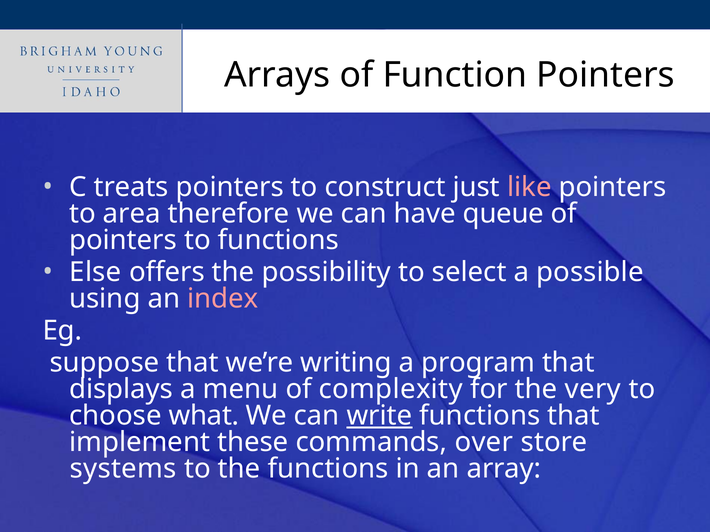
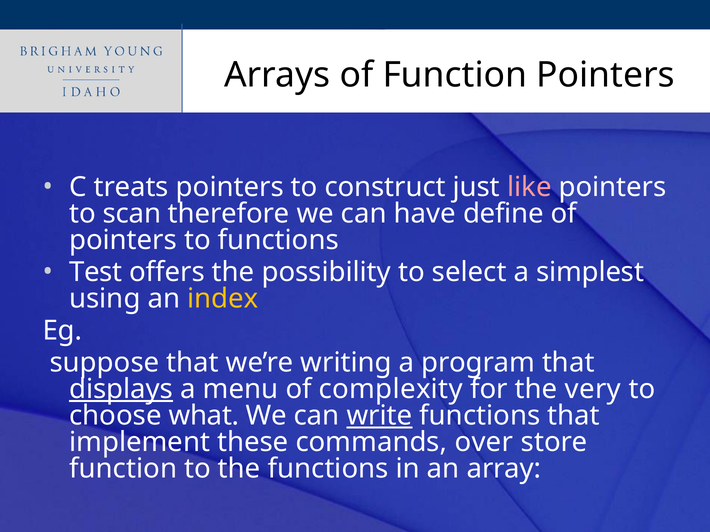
area: area -> scan (132, 214)
queue: queue -> define (503, 214)
Else: Else -> Test (96, 272)
possible: possible -> simplest (590, 272)
index colour: pink -> yellow (223, 299)
displays underline: none -> present (121, 390)
systems: systems -> function (123, 469)
